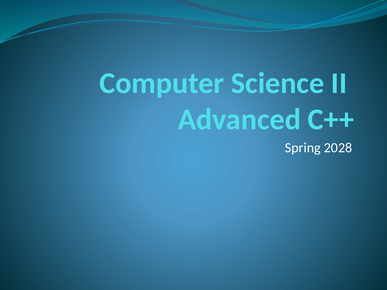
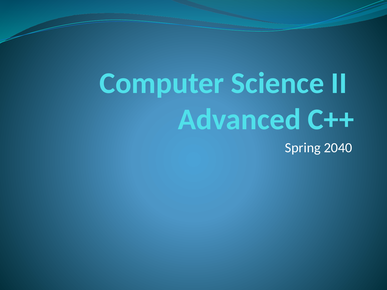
2028: 2028 -> 2040 (338, 148)
